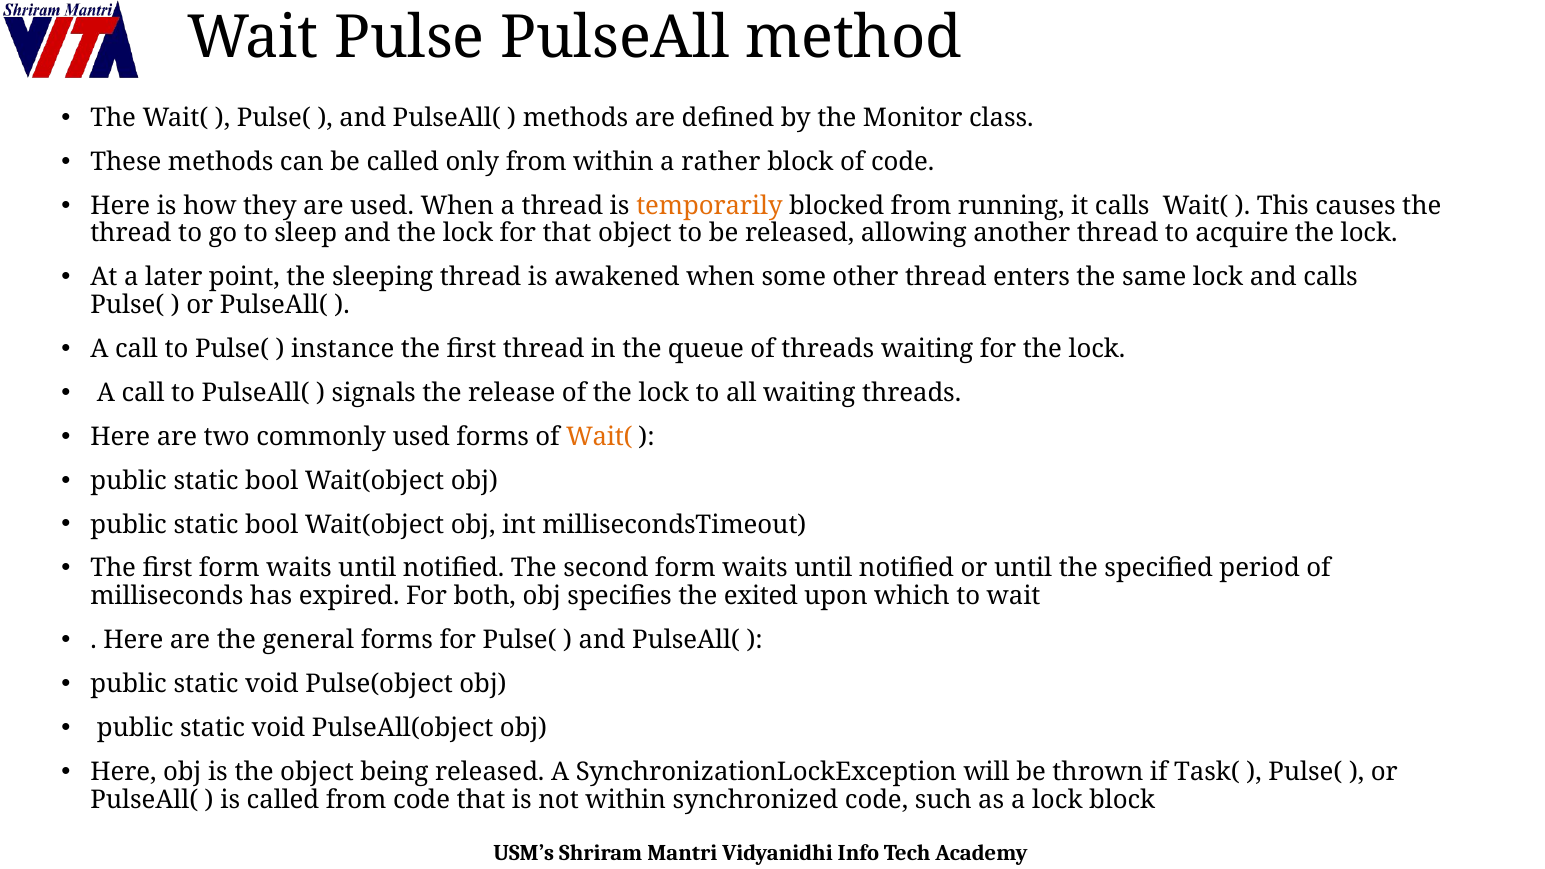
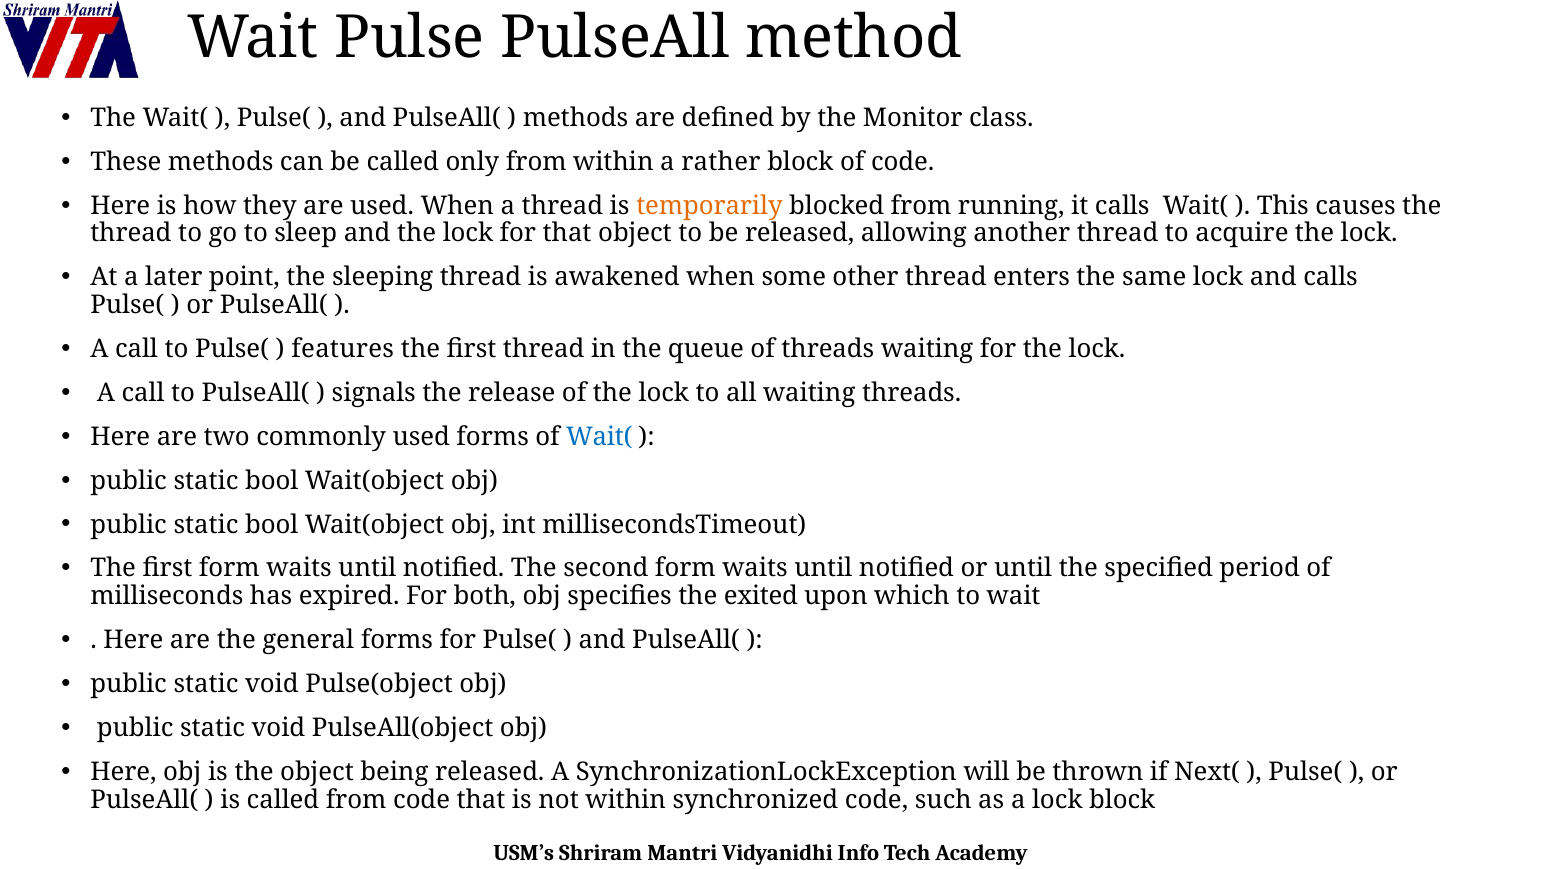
instance: instance -> features (343, 349)
Wait( colour: orange -> blue (599, 437)
Task(: Task( -> Next( (1207, 772)
